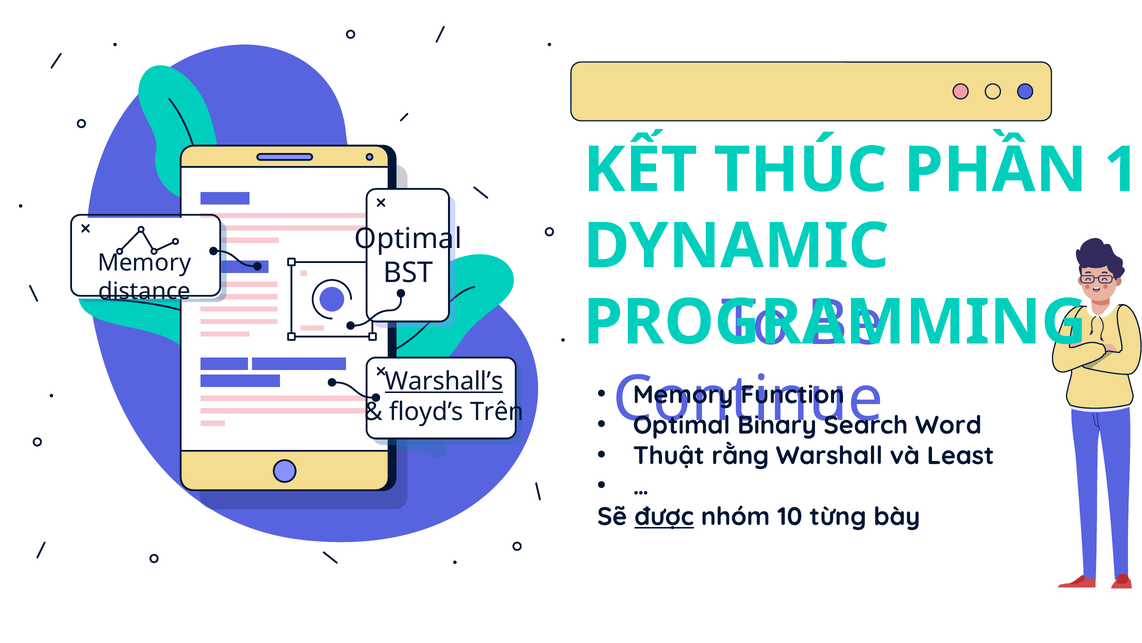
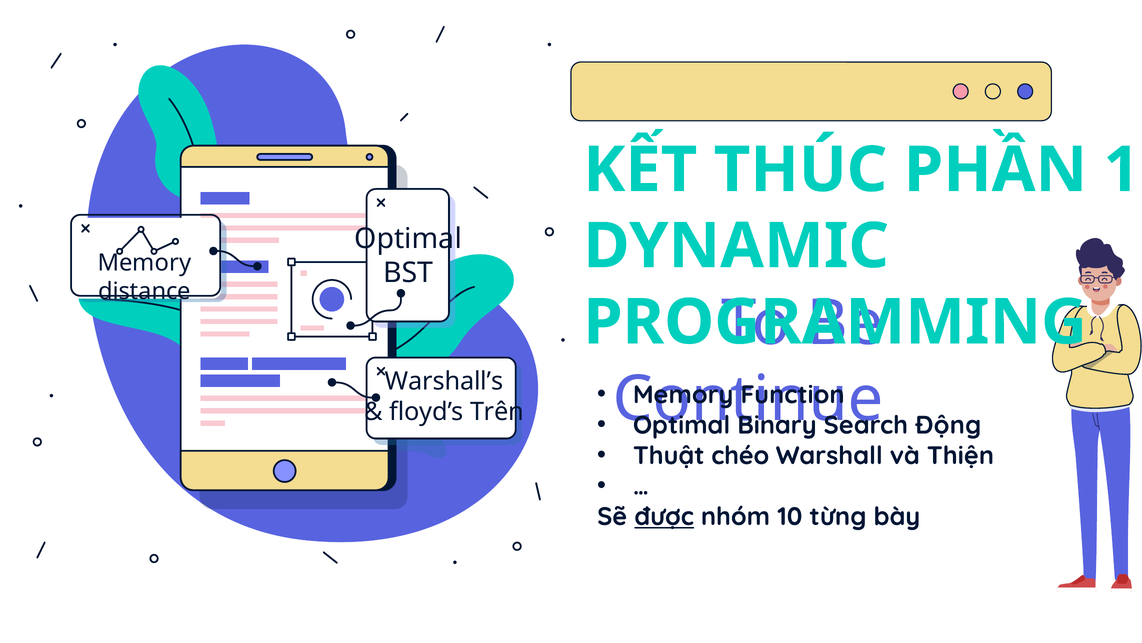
Warshall’s underline: present -> none (444, 381)
Word: Word -> Động (948, 425)
rằng: rằng -> chéo (740, 455)
Least: Least -> Thiện (960, 455)
